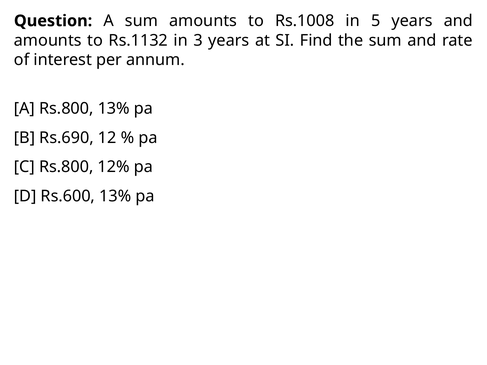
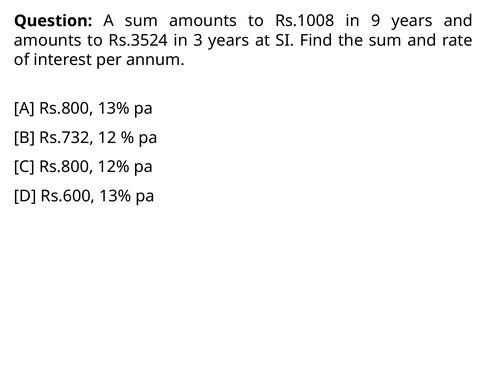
5: 5 -> 9 (376, 21)
Rs.1132: Rs.1132 -> Rs.3524 (138, 40)
Rs.690: Rs.690 -> Rs.732 (66, 138)
